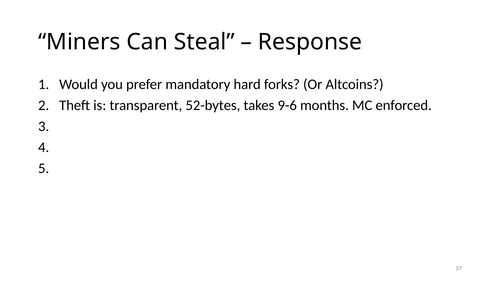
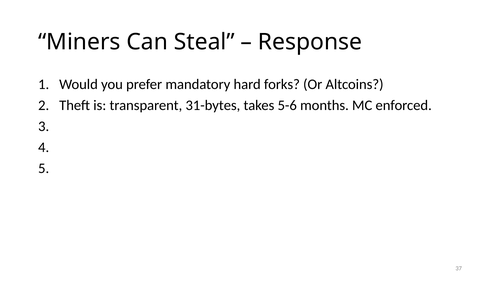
52-bytes: 52-bytes -> 31-bytes (213, 106)
9-6: 9-6 -> 5-6 (287, 106)
